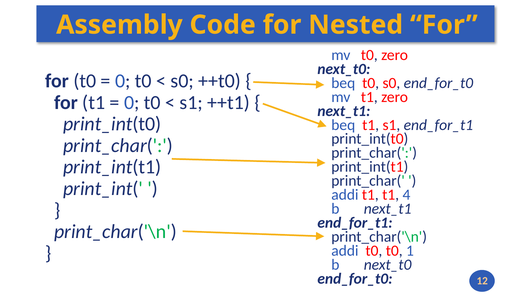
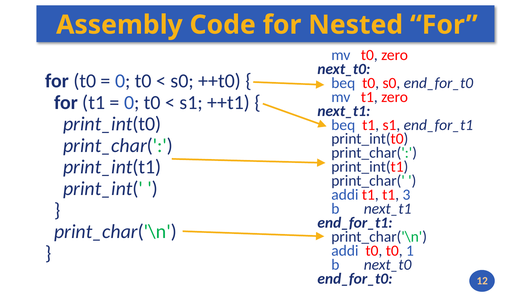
4: 4 -> 3 (406, 195)
